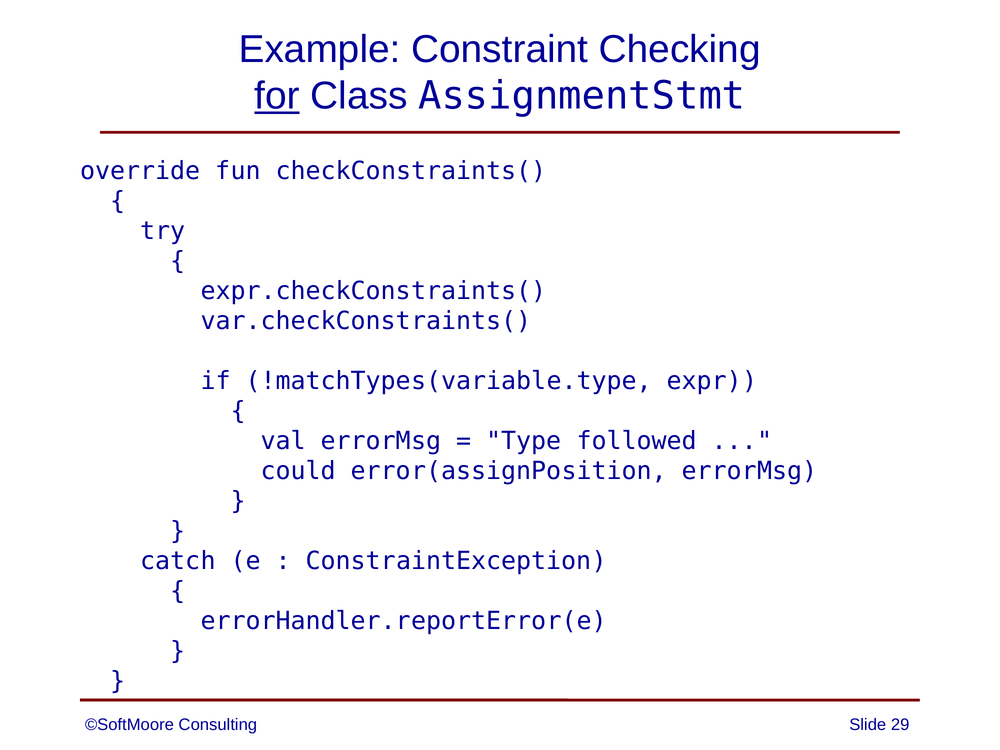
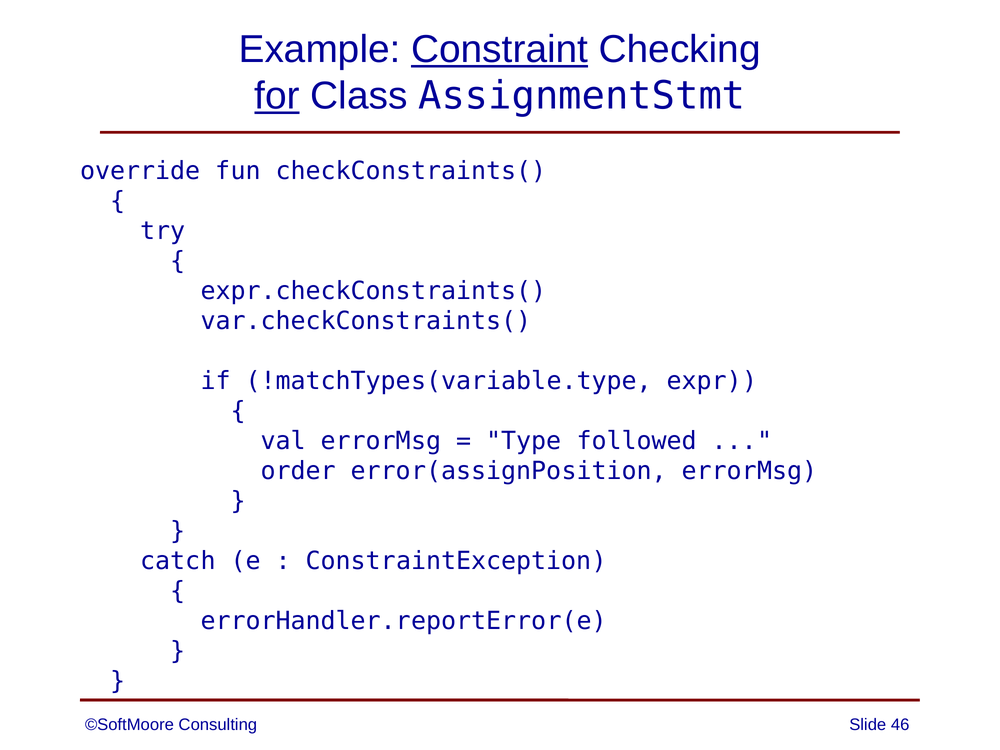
Constraint underline: none -> present (500, 49)
could: could -> order (298, 471)
29: 29 -> 46 (900, 725)
